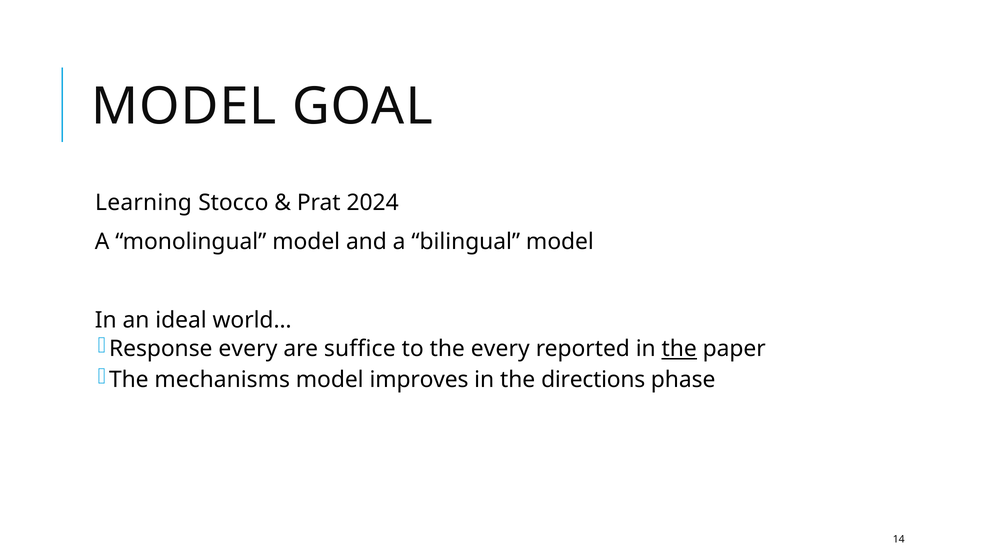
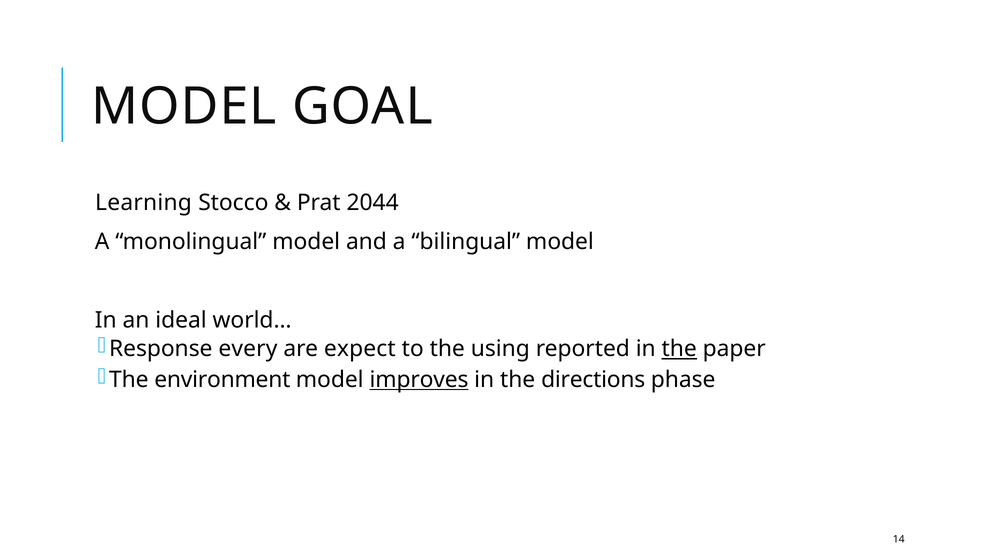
2024: 2024 -> 2044 (373, 203)
suffice: suffice -> expect (360, 349)
the every: every -> using (500, 349)
mechanisms: mechanisms -> environment (222, 380)
improves underline: none -> present (419, 380)
